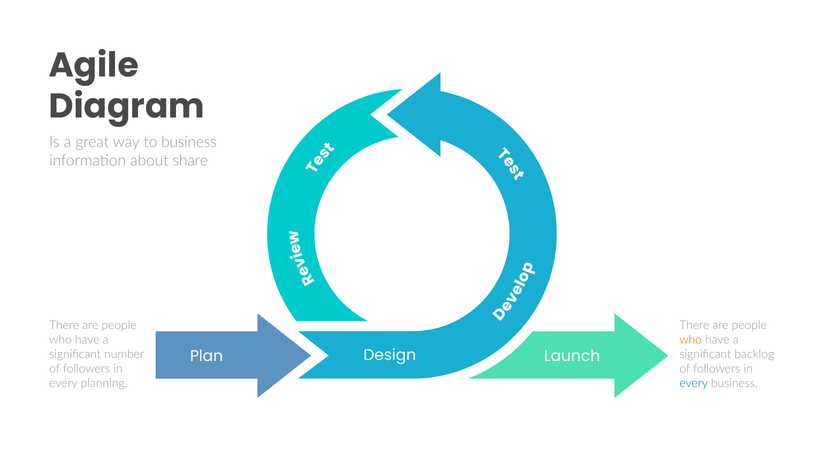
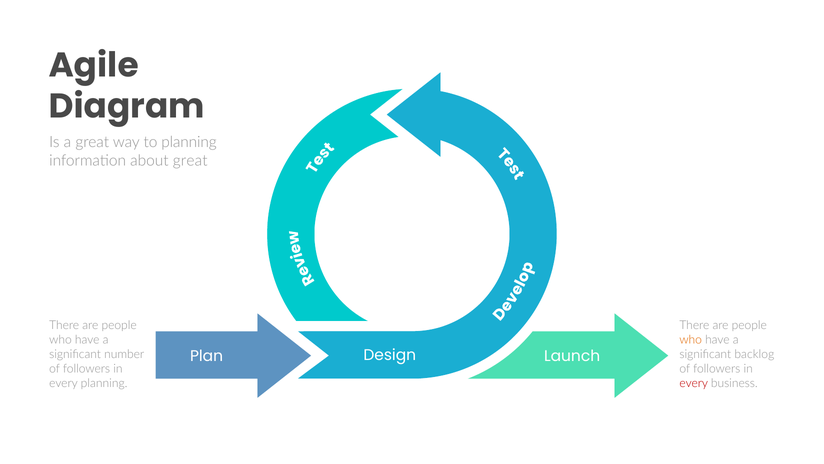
to business: business -> planning (189, 142)
about share: share -> great (190, 160)
every colour: blue -> red (694, 383)
